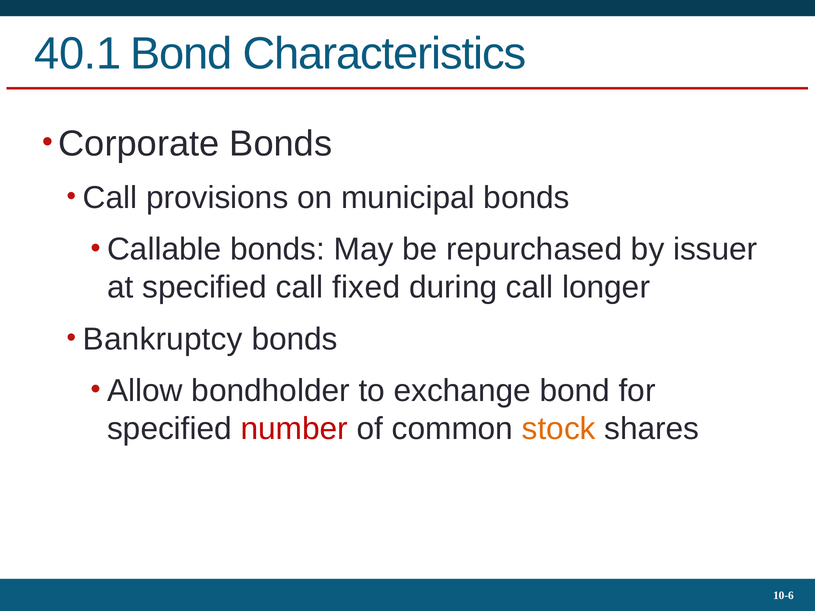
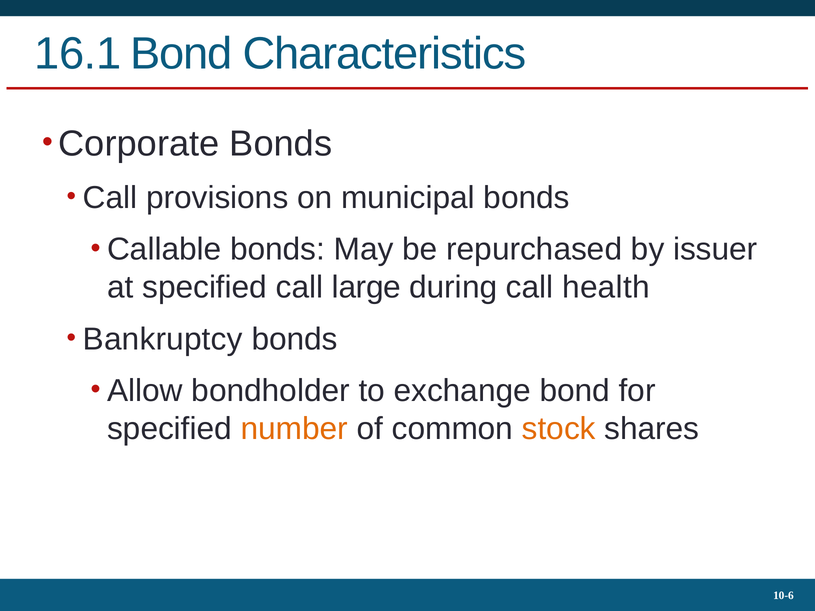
40.1: 40.1 -> 16.1 (78, 54)
fixed: fixed -> large (366, 288)
longer: longer -> health (606, 288)
number colour: red -> orange (294, 429)
